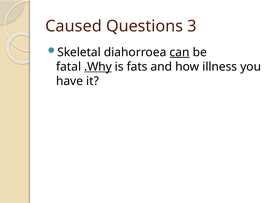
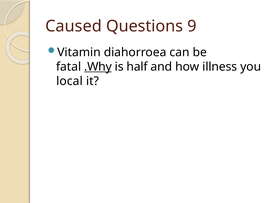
3: 3 -> 9 (192, 26)
Skeletal: Skeletal -> Vitamin (79, 52)
can underline: present -> none (180, 52)
fats: fats -> half (137, 67)
have: have -> local (69, 81)
